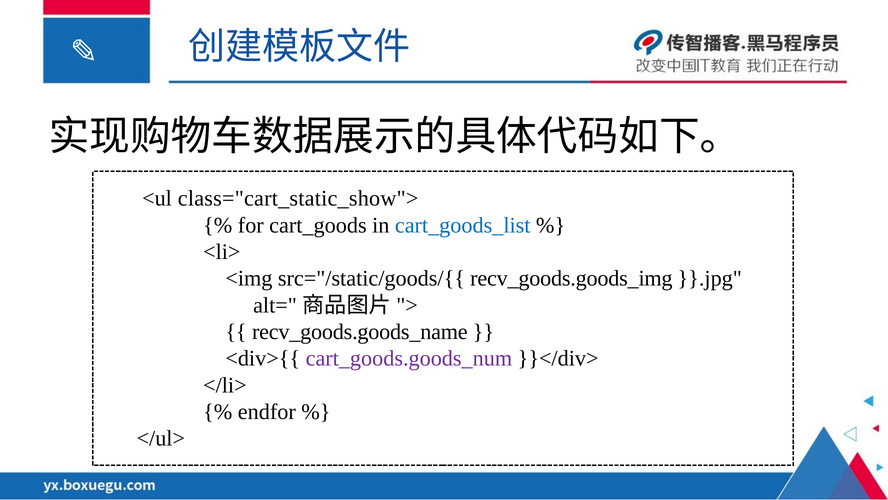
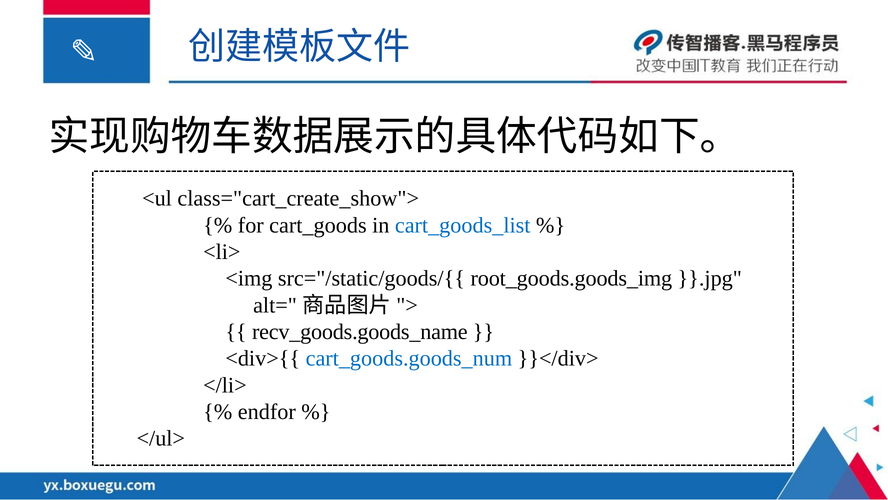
class="cart_static_show">: class="cart_static_show"> -> class="cart_create_show"> (298, 198)
recv_goods.goods_img: recv_goods.goods_img -> root_goods.goods_img (571, 278)
cart_goods.goods_num colour: purple -> blue (409, 358)
